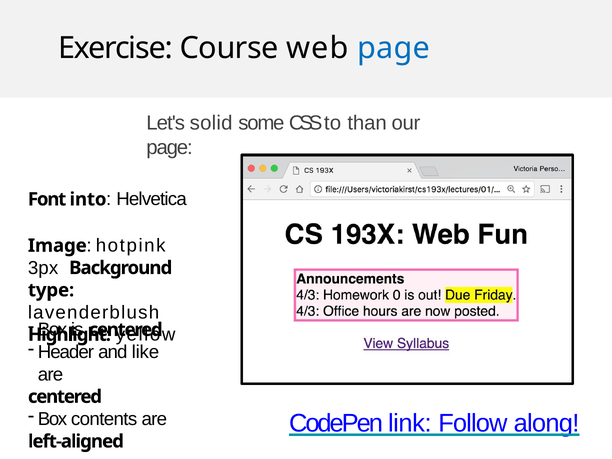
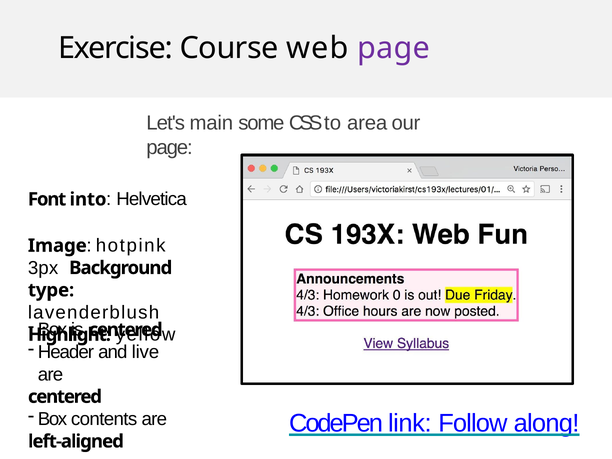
page colour: blue -> purple (394, 48)
solid: solid -> main (211, 123)
than: than -> area (367, 123)
like: like -> live (145, 352)
